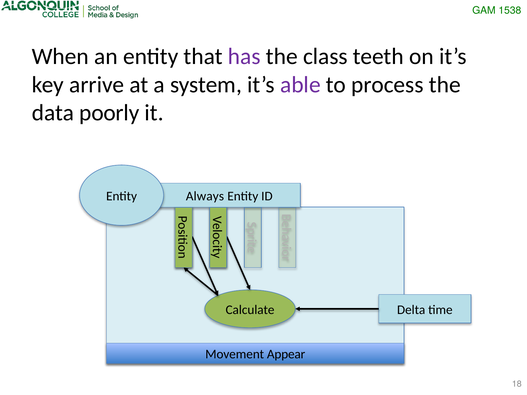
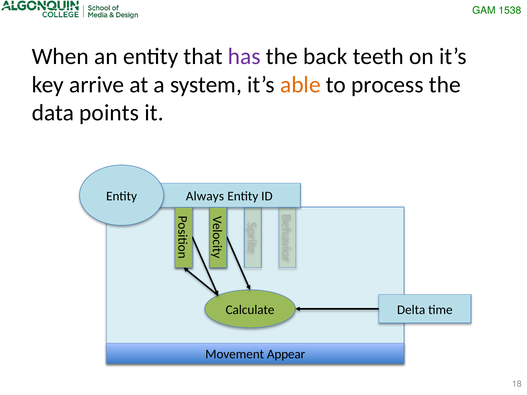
class: class -> back (325, 57)
able colour: purple -> orange (300, 85)
poorly: poorly -> points (109, 113)
